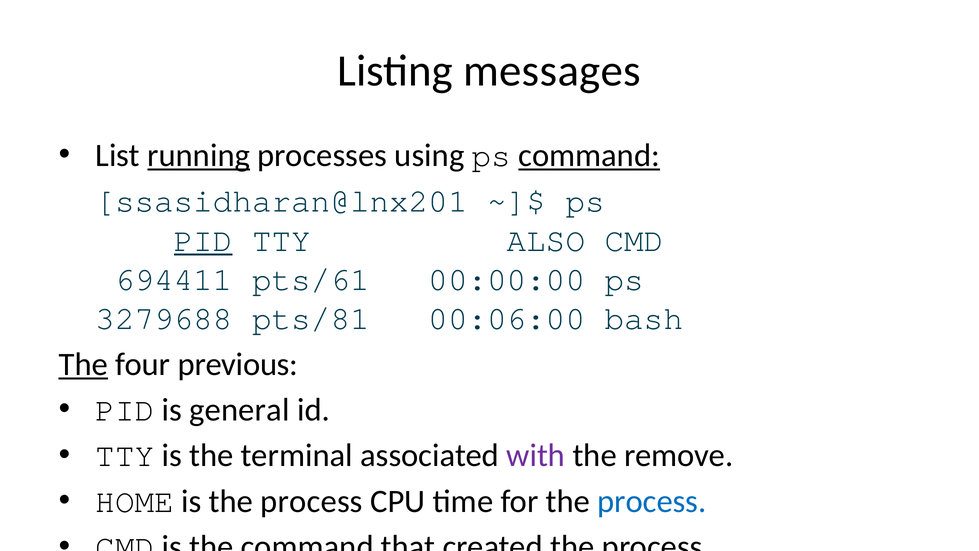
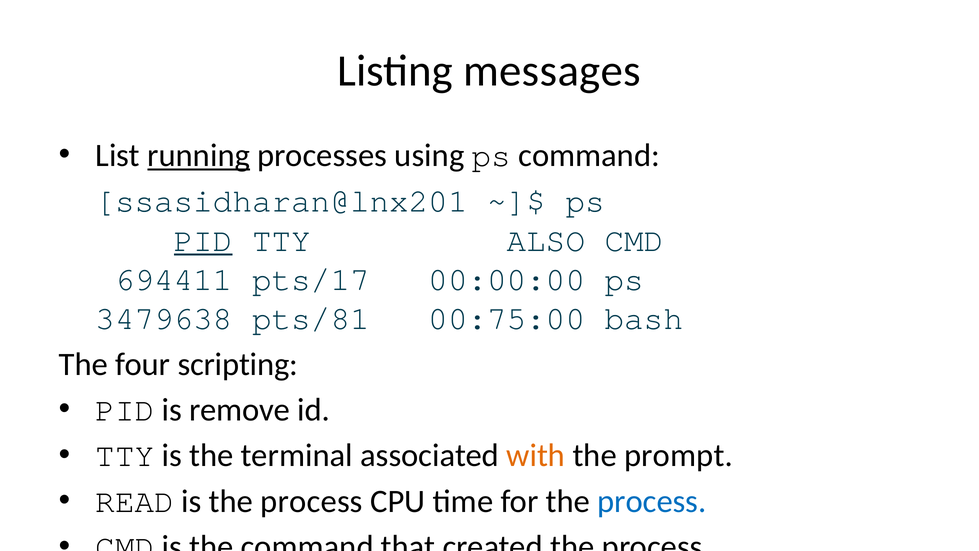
command underline: present -> none (589, 155)
pts/61: pts/61 -> pts/17 (311, 279)
3279688: 3279688 -> 3479638 (164, 318)
00:06:00: 00:06:00 -> 00:75:00 (507, 318)
The underline: present -> none (83, 364)
previous: previous -> scripting (238, 364)
general: general -> remove (240, 410)
with colour: purple -> orange (536, 455)
remove: remove -> prompt (679, 455)
HOME: HOME -> READ (135, 501)
